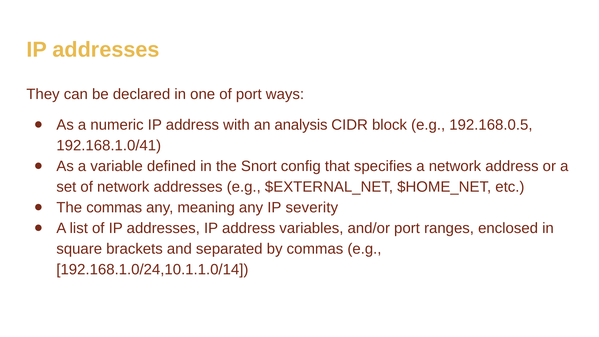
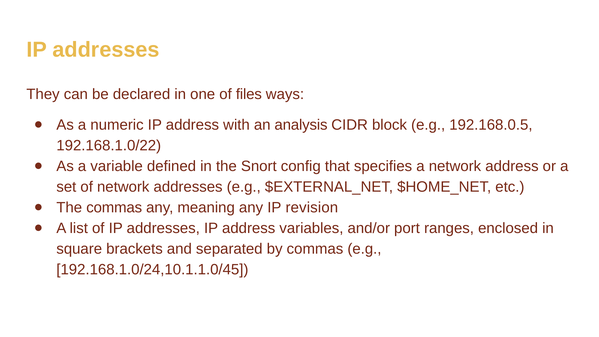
of port: port -> files (249, 94)
192.168.1.0/41: 192.168.1.0/41 -> 192.168.1.0/22 (109, 145)
severity: severity -> revision (312, 207)
192.168.1.0/24,10.1.1.0/14: 192.168.1.0/24,10.1.1.0/14 -> 192.168.1.0/24,10.1.1.0/45 (152, 269)
